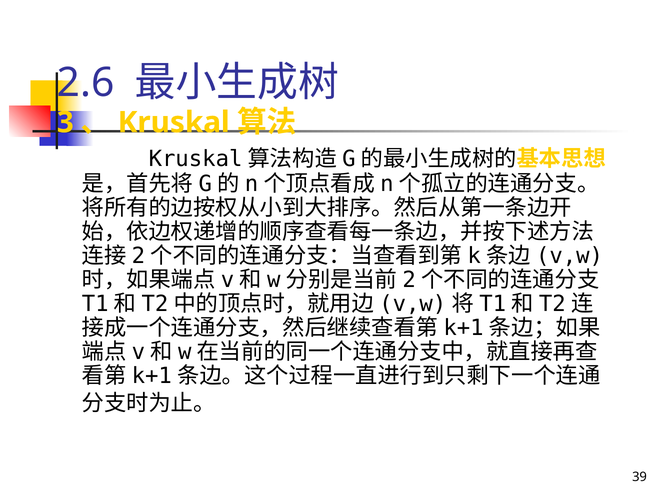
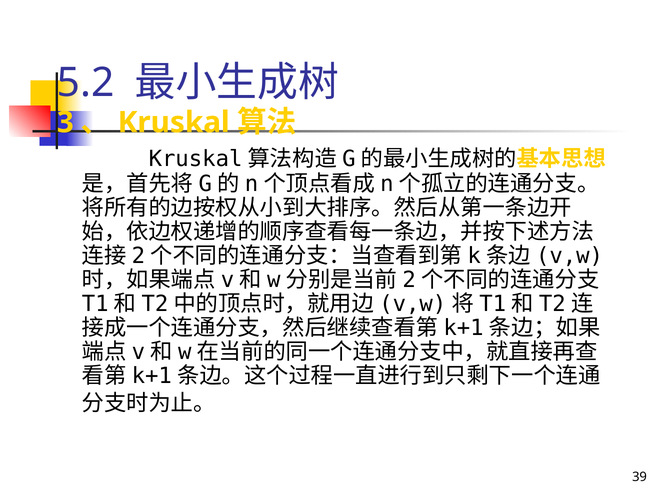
2.6: 2.6 -> 5.2 (86, 83)
